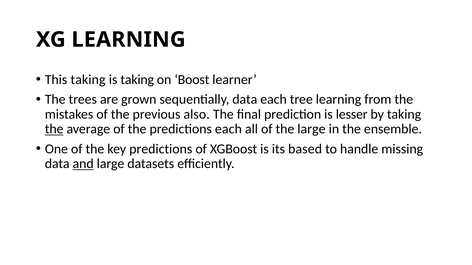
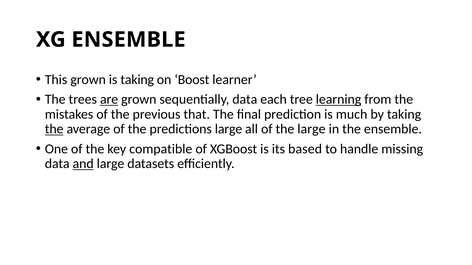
XG LEARNING: LEARNING -> ENSEMBLE (129, 40)
This taking: taking -> grown (88, 80)
are underline: none -> present (109, 100)
learning underline: none -> present (339, 100)
also: also -> that (197, 114)
lesser: lesser -> much (352, 114)
predictions each: each -> large (229, 129)
key predictions: predictions -> compatible (161, 149)
